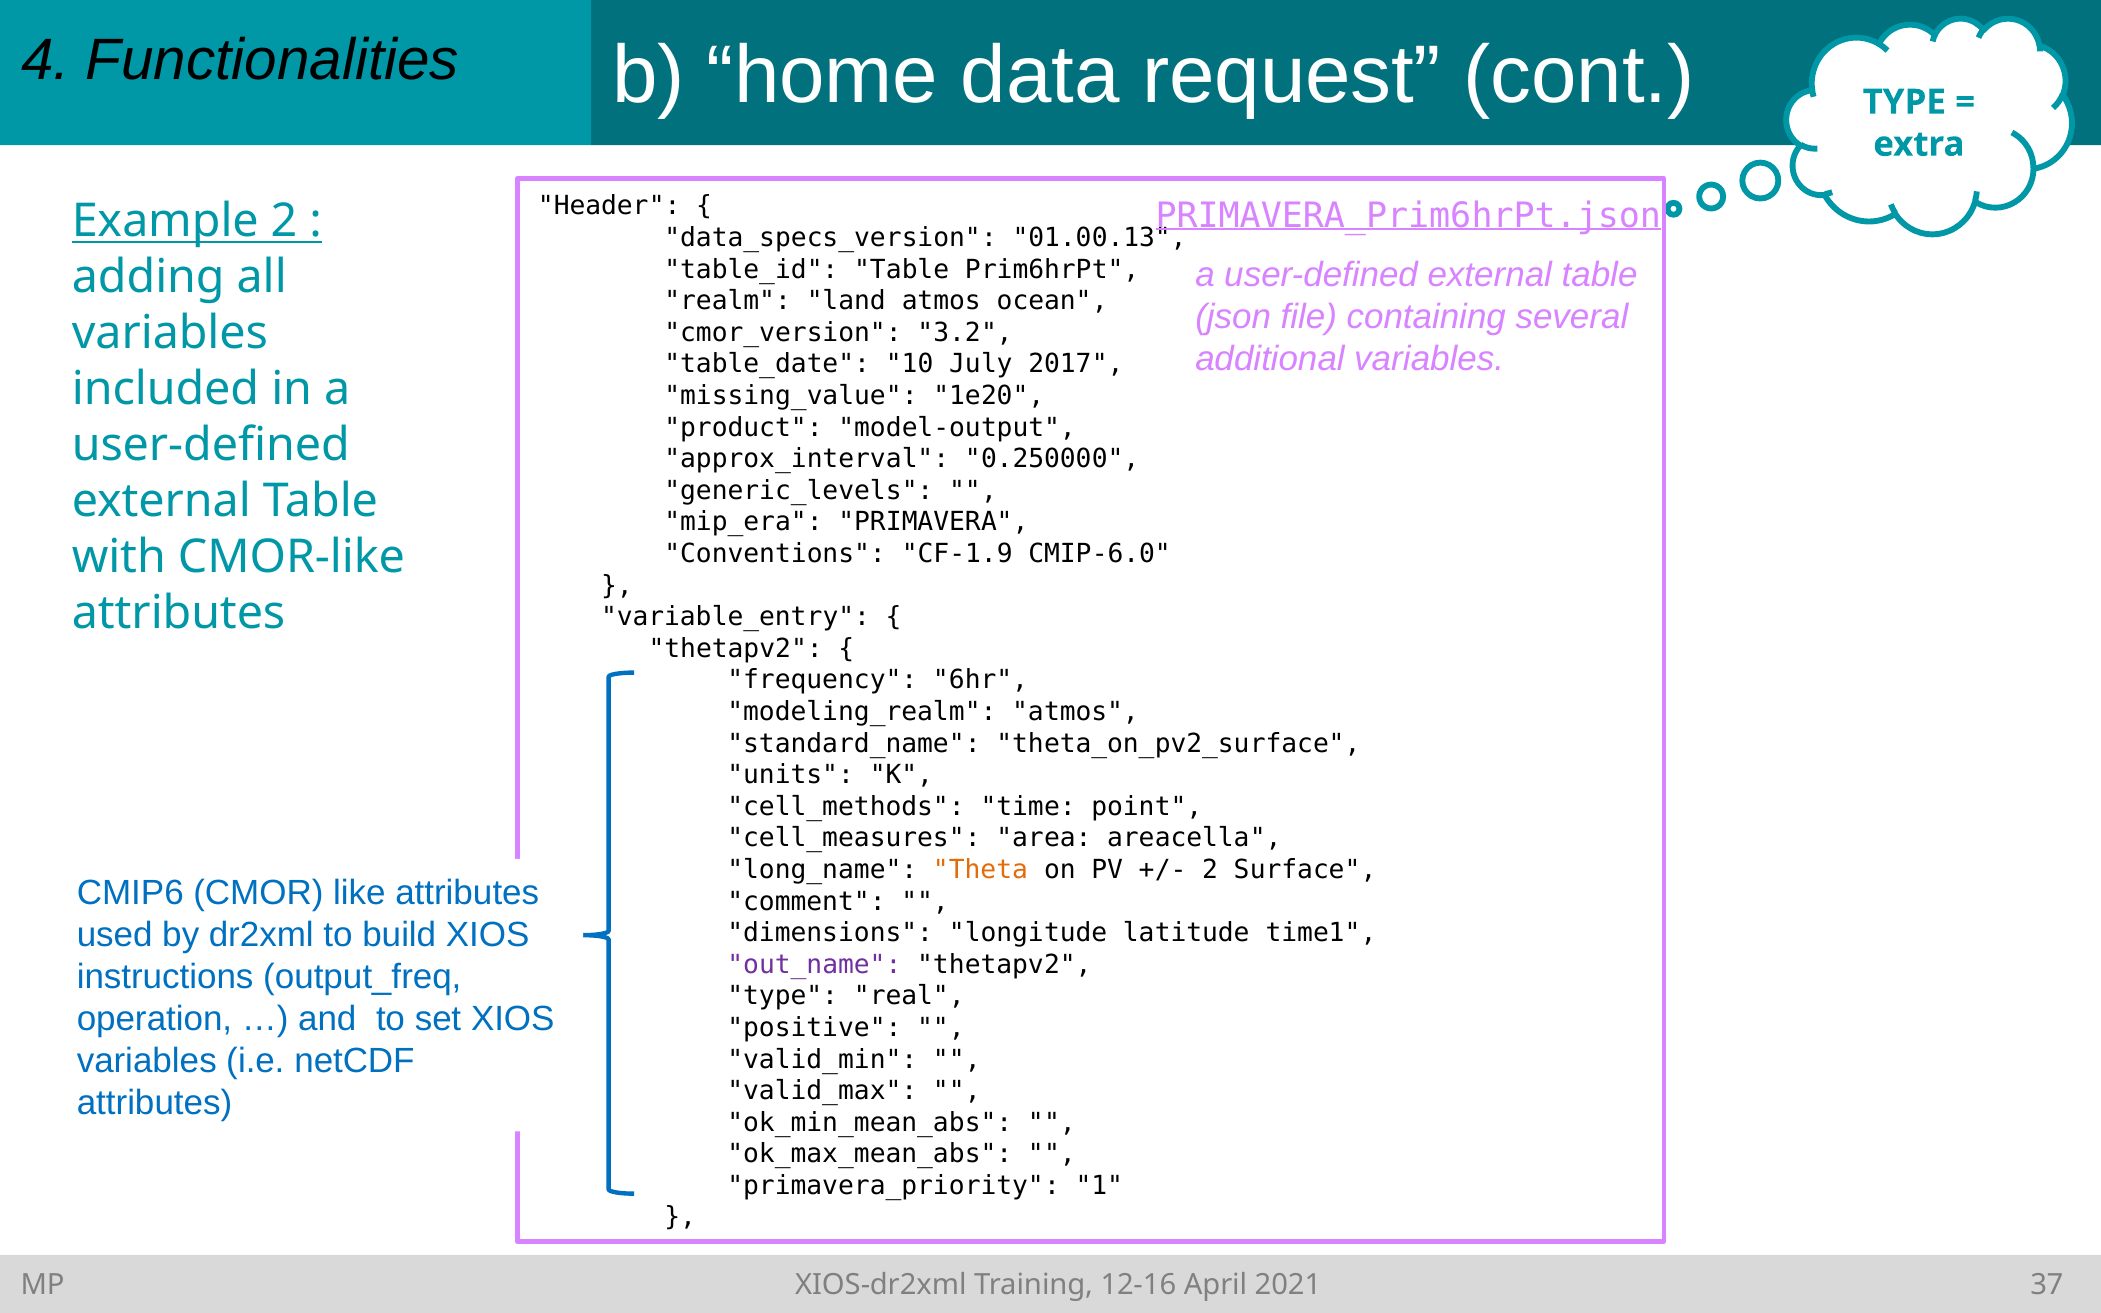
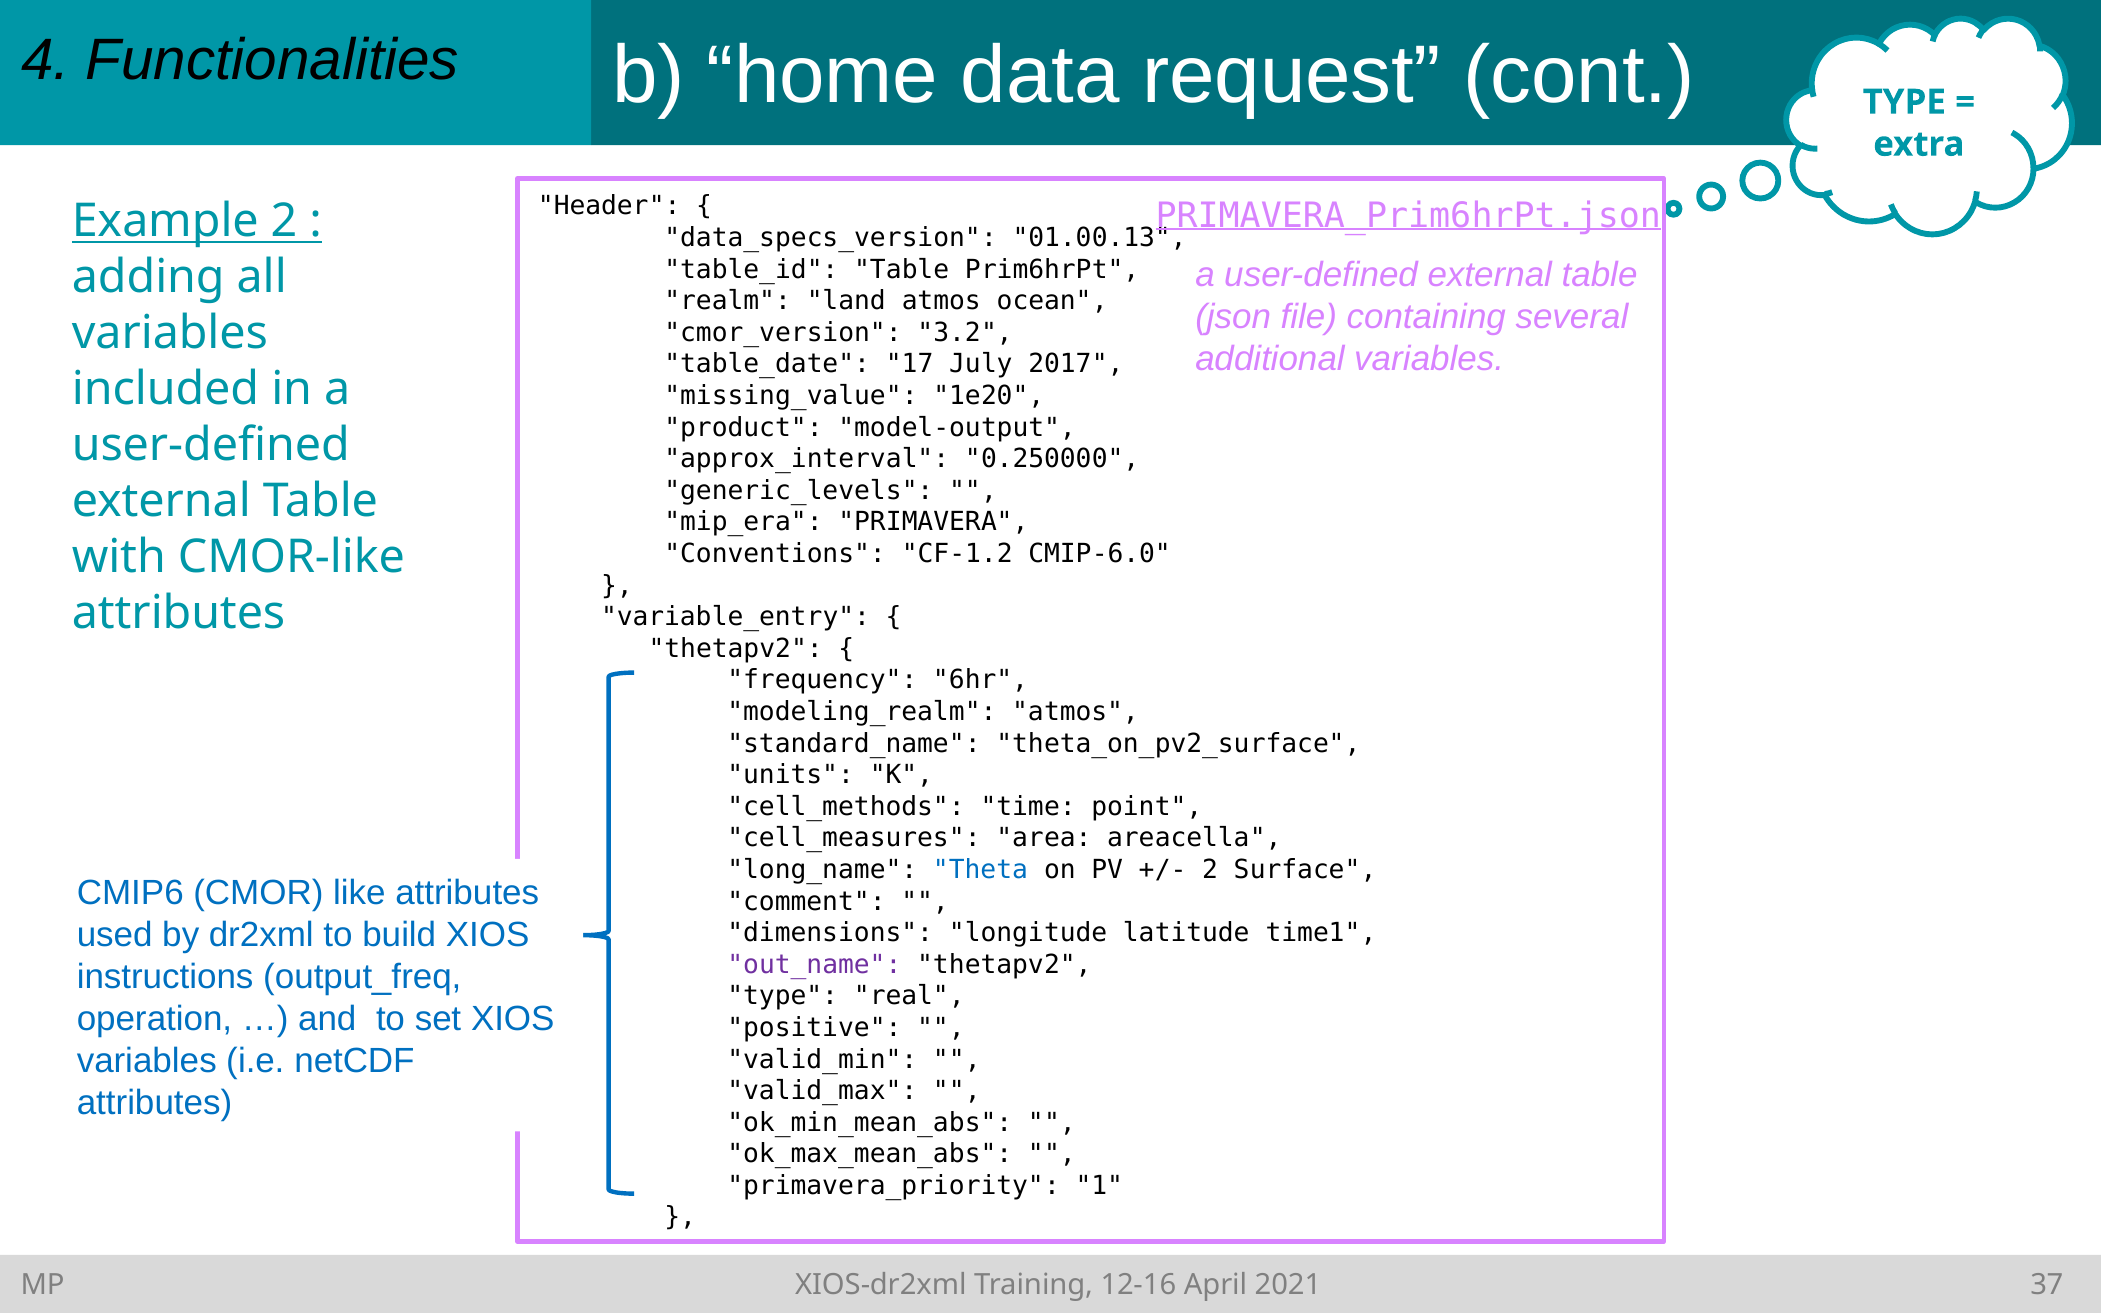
10: 10 -> 17 (910, 364)
CF-1.9: CF-1.9 -> CF-1.2 (957, 554)
Theta colour: orange -> blue (980, 870)
